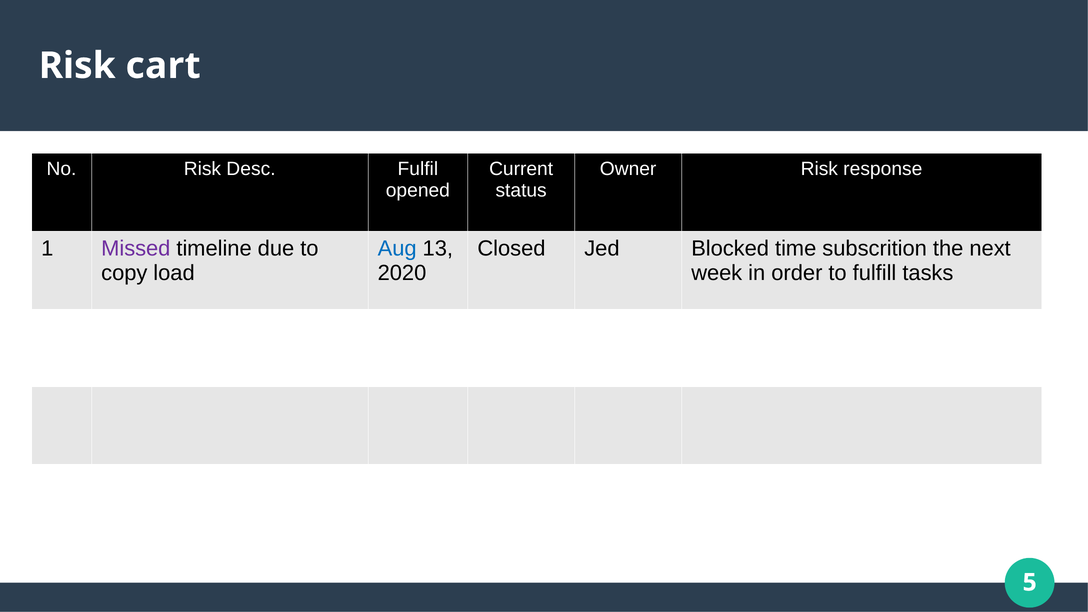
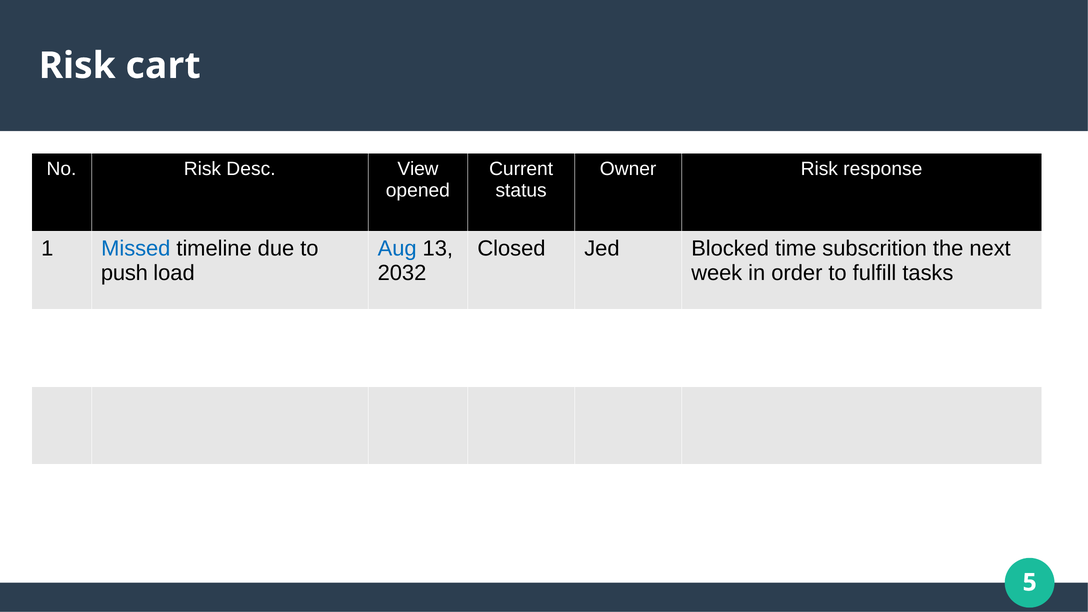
Fulfil: Fulfil -> View (418, 169)
Missed colour: purple -> blue (136, 249)
copy: copy -> push (124, 273)
2020: 2020 -> 2032 (402, 273)
